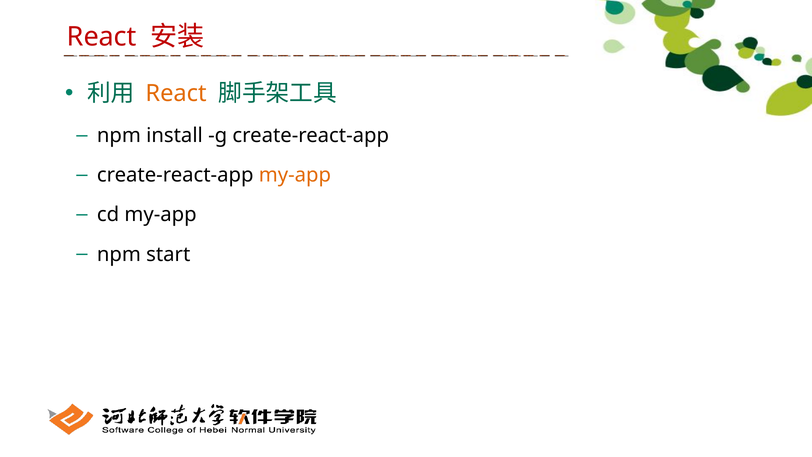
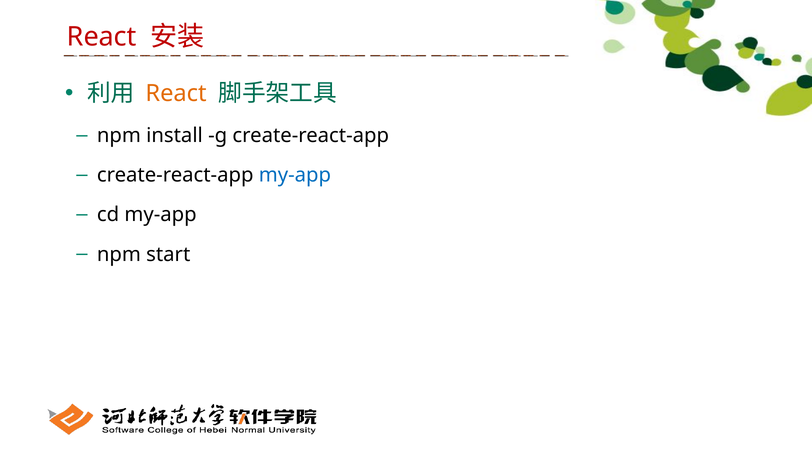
my-app colour: orange -> blue (295, 175)
